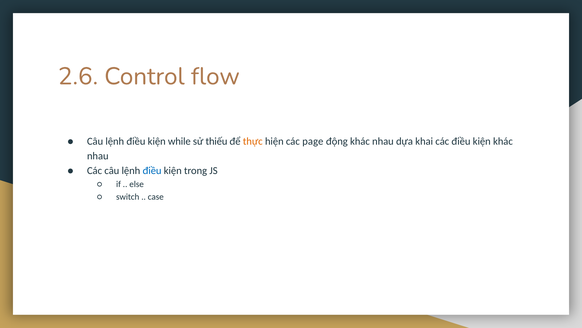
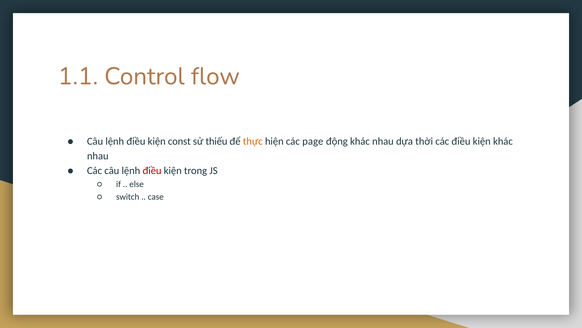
2.6: 2.6 -> 1.1 (78, 76)
while: while -> const (179, 141)
khai: khai -> thời (424, 141)
điều colour: blue -> red (152, 170)
